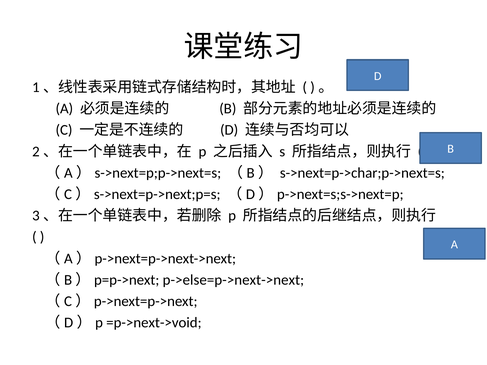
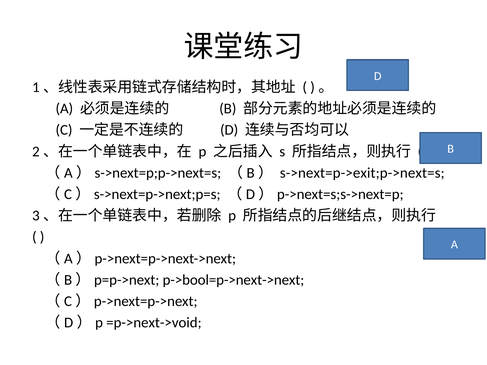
s->next=p->char;p->next=s: s->next=p->char;p->next=s -> s->next=p->exit;p->next=s (362, 173)
p->else=p->next->next: p->else=p->next->next -> p->bool=p->next->next (233, 280)
